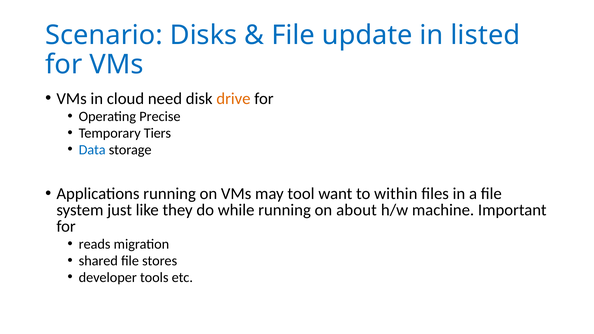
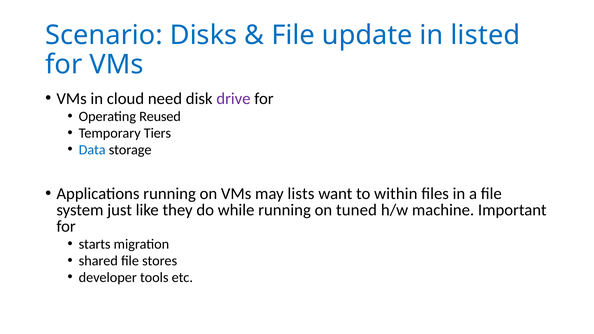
drive colour: orange -> purple (233, 99)
Precise: Precise -> Reused (160, 117)
tool: tool -> lists (301, 194)
about: about -> tuned (356, 210)
reads: reads -> starts (95, 244)
